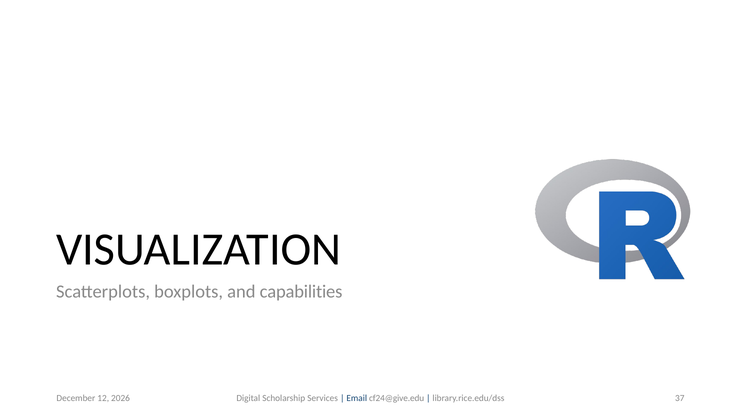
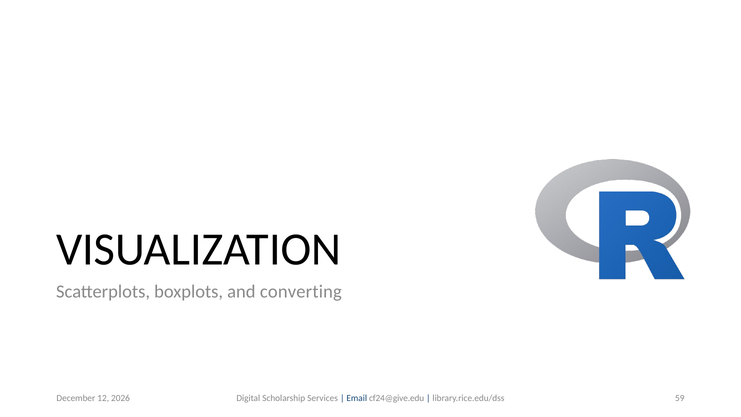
capabilities: capabilities -> converting (301, 292)
37: 37 -> 59 (680, 398)
